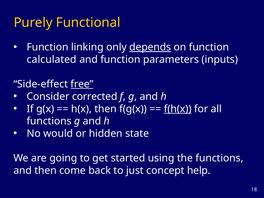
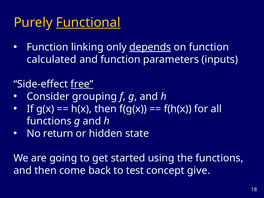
Functional underline: none -> present (88, 22)
corrected: corrected -> grouping (95, 96)
f(h(x underline: present -> none (178, 109)
would: would -> return (58, 133)
just: just -> test (135, 170)
help: help -> give (199, 170)
